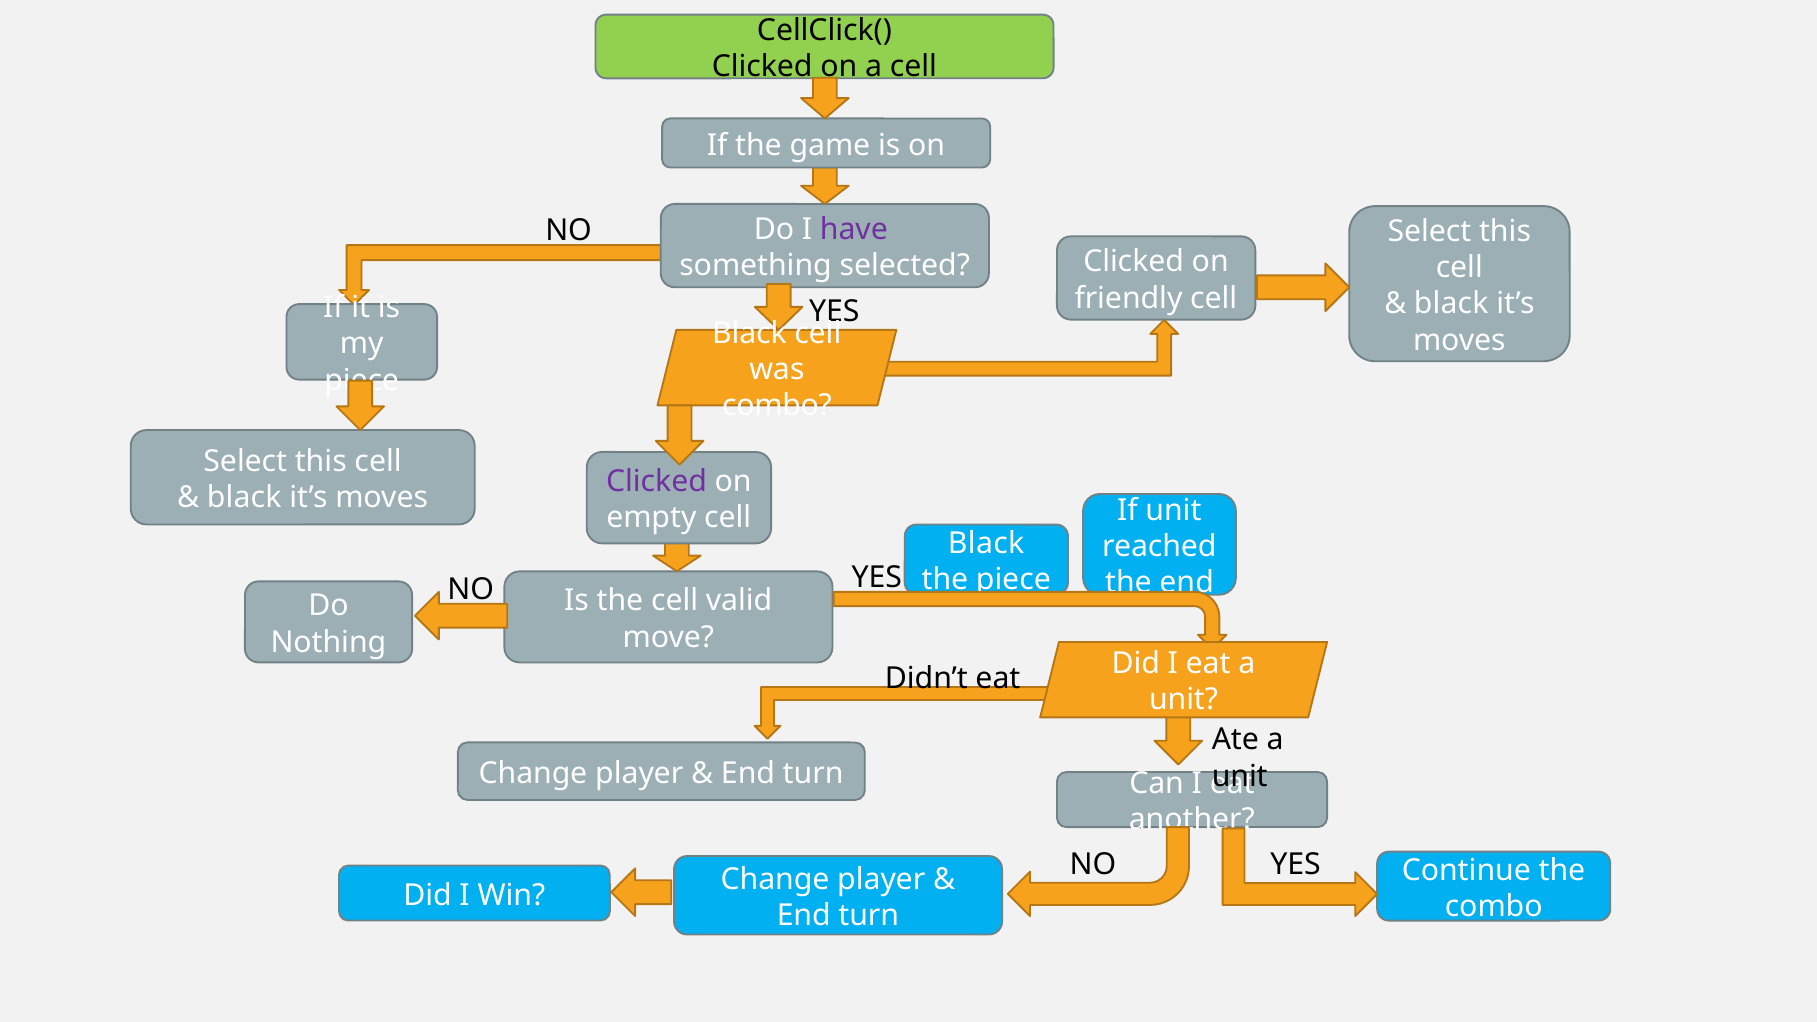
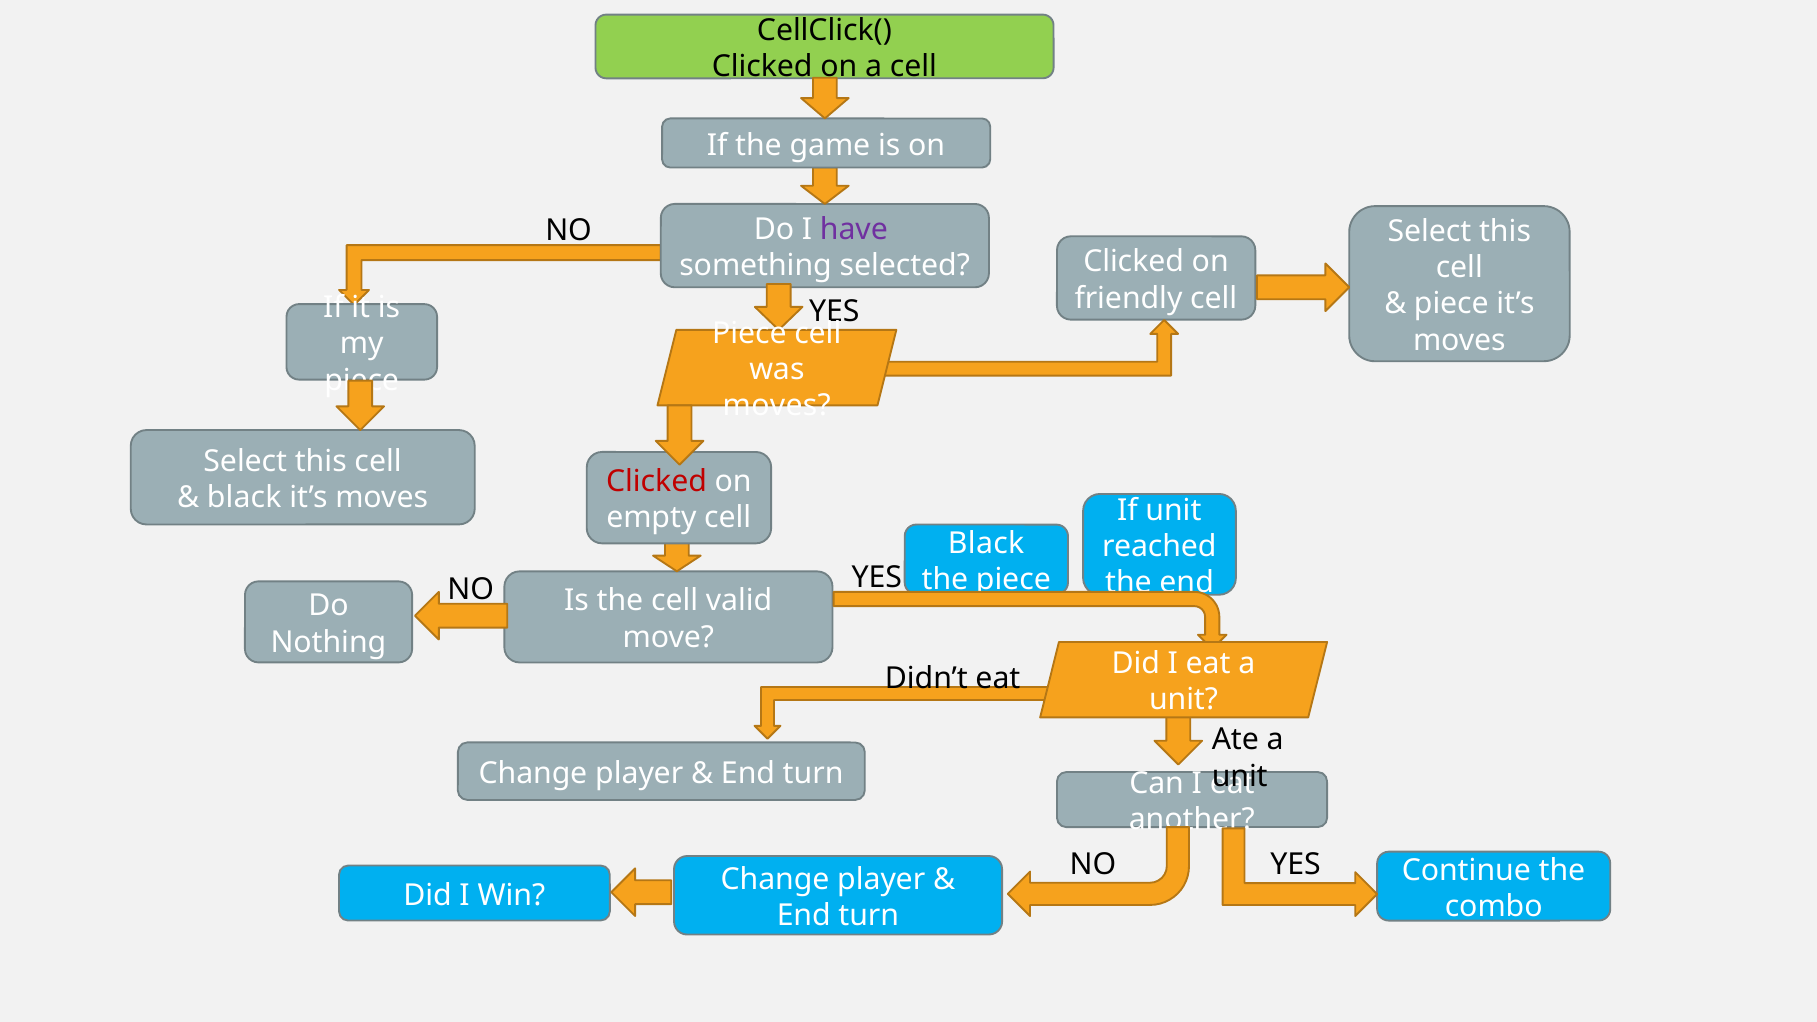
black: black -> piece (1451, 304)
Black: Black -> Piece (749, 333)
combo: combo -> moves (777, 406)
Clicked colour: purple -> red (656, 482)
